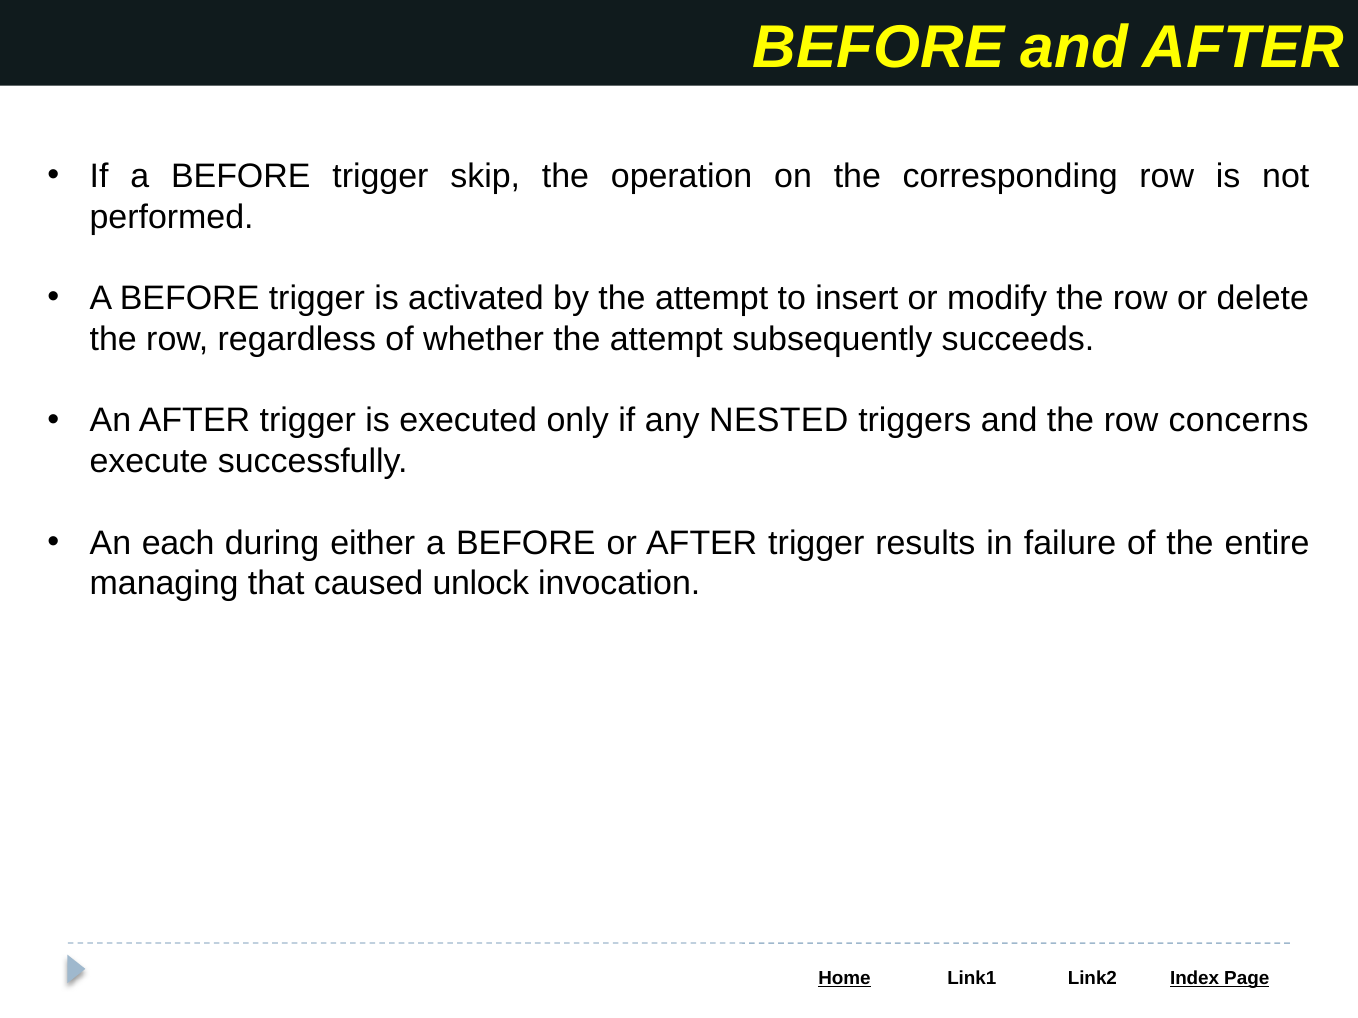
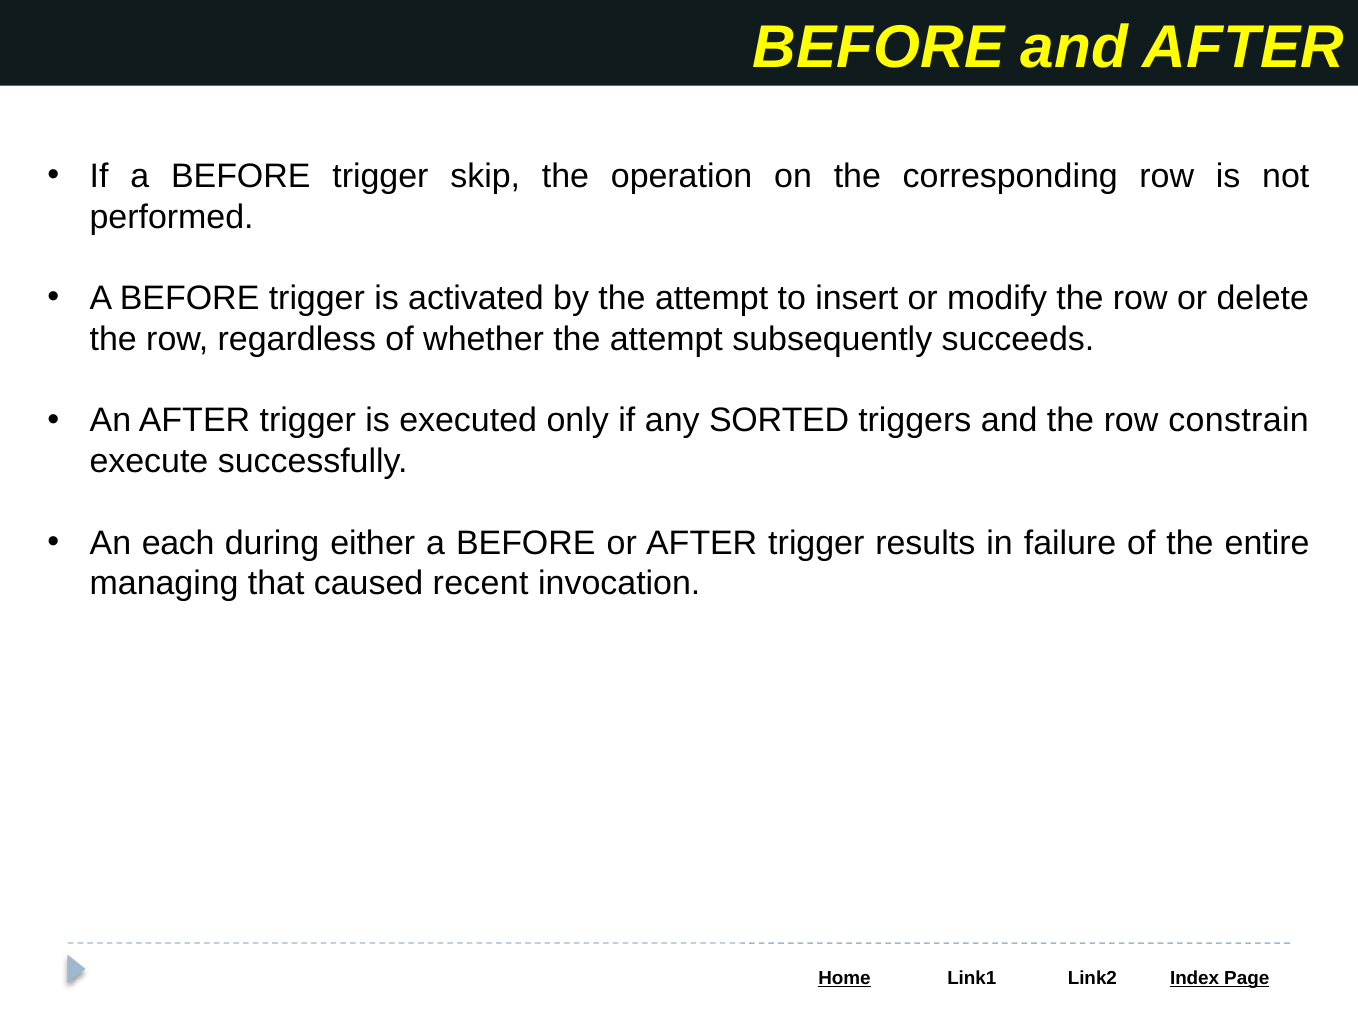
NESTED: NESTED -> SORTED (779, 421)
concerns: concerns -> constrain (1239, 421)
unlock: unlock -> recent (481, 584)
